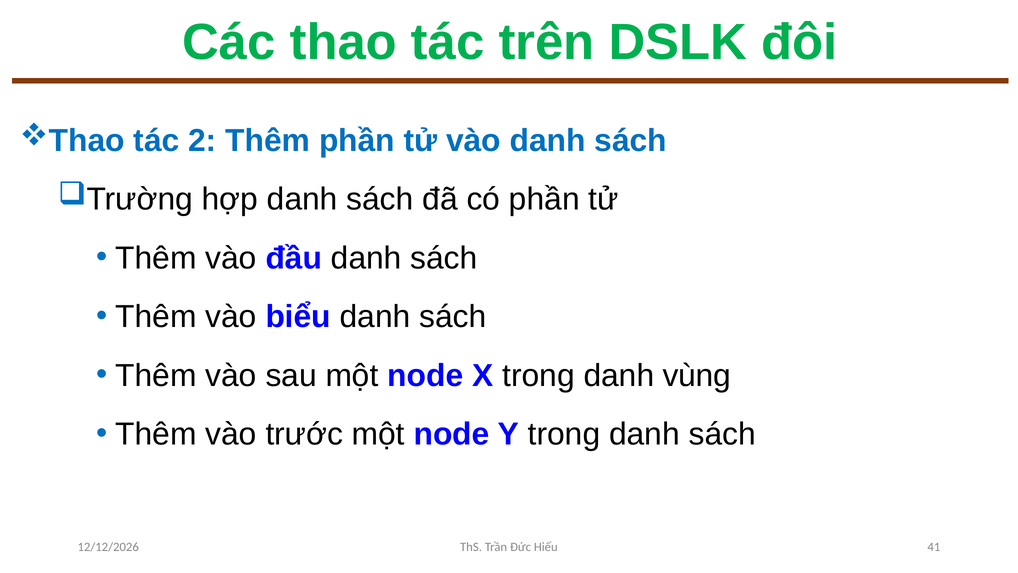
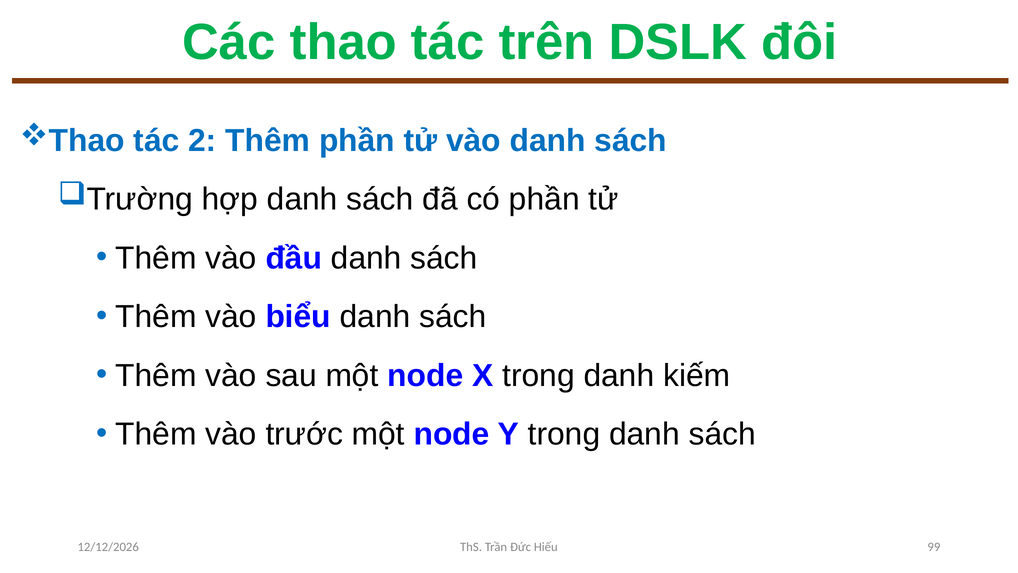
vùng: vùng -> kiếm (697, 375)
41: 41 -> 99 (934, 547)
